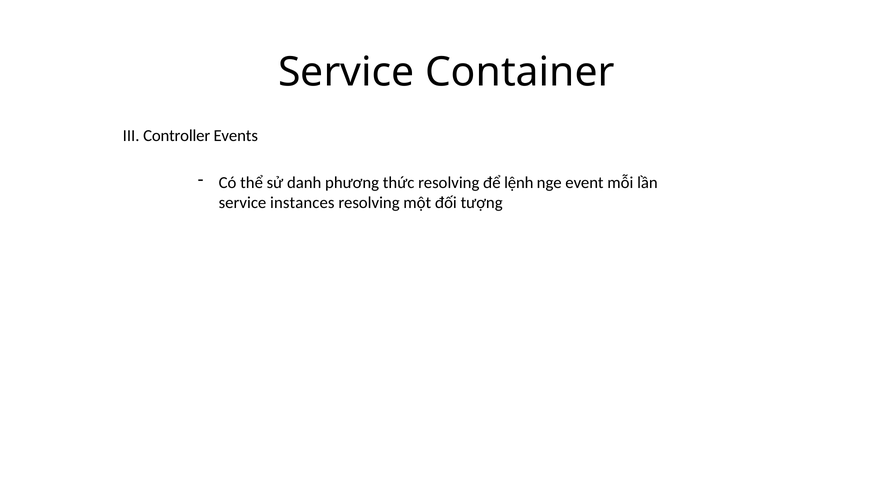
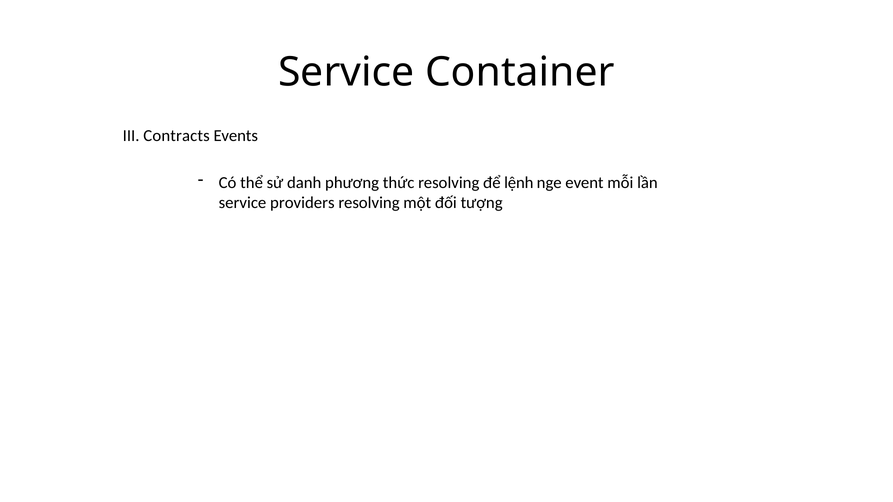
Controller: Controller -> Contracts (177, 136)
instances: instances -> providers (302, 203)
